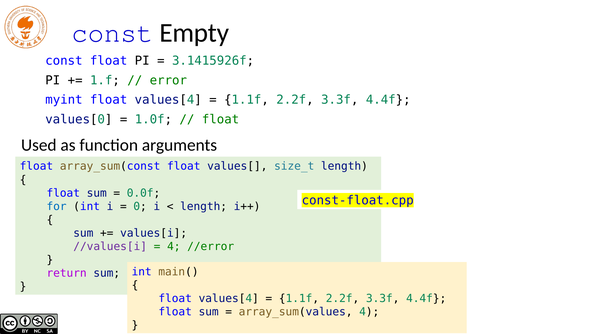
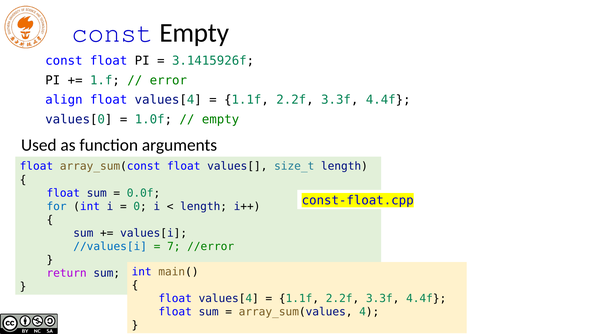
myint: myint -> align (64, 100)
float: float -> empty (221, 119)
//values[i colour: purple -> blue (110, 247)
4: 4 -> 7 (174, 247)
